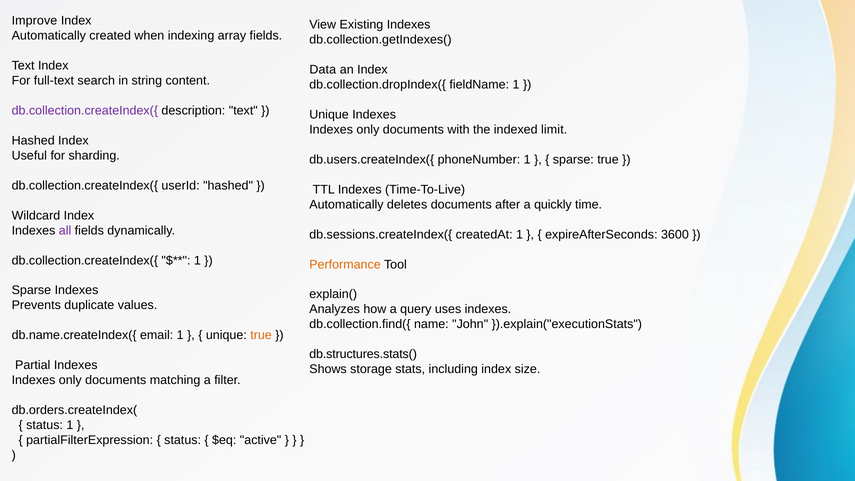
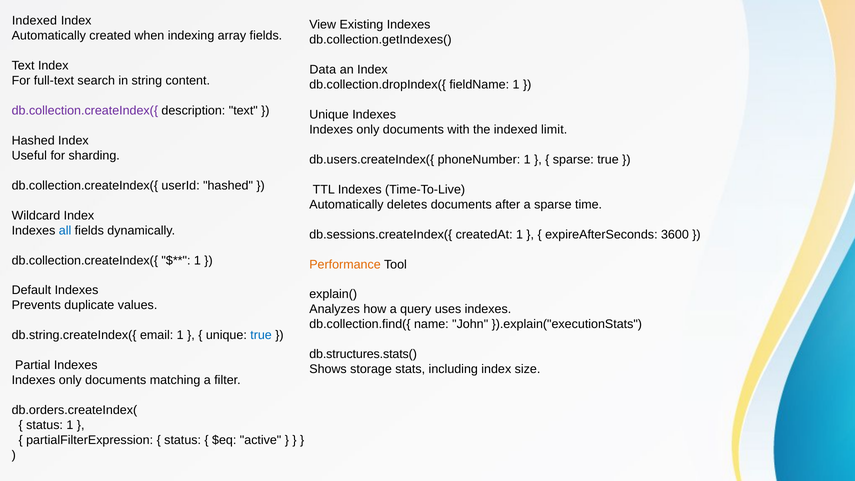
Improve: Improve -> Indexed (34, 21)
a quickly: quickly -> sparse (553, 204)
all colour: purple -> blue (65, 230)
Sparse: Sparse -> Default (31, 290)
db.name.createIndex({: db.name.createIndex({ -> db.string.createIndex({ (74, 335)
true colour: orange -> blue (261, 335)
